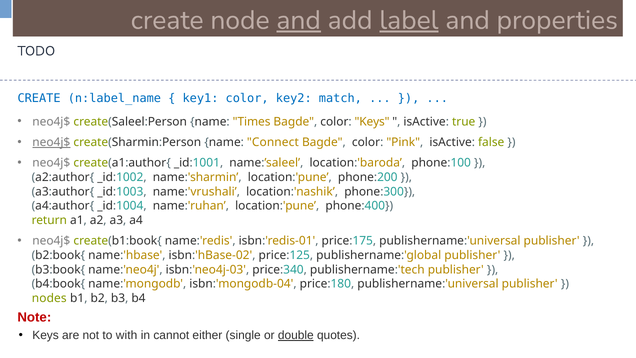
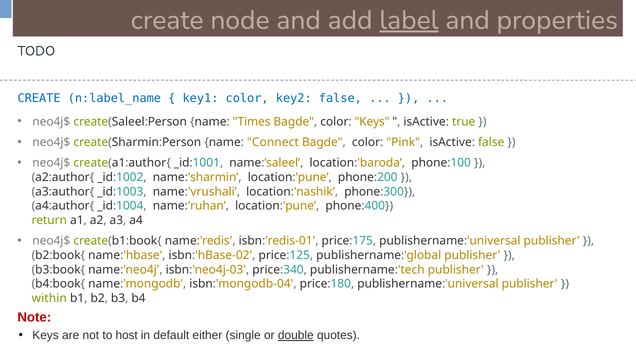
and underline: present -> none (299, 20)
key2 match: match -> false (340, 98)
neo4j$ underline: present -> none (51, 142)
nodes: nodes -> within (49, 298)
with: with -> host (127, 335)
cannot: cannot -> default (171, 335)
